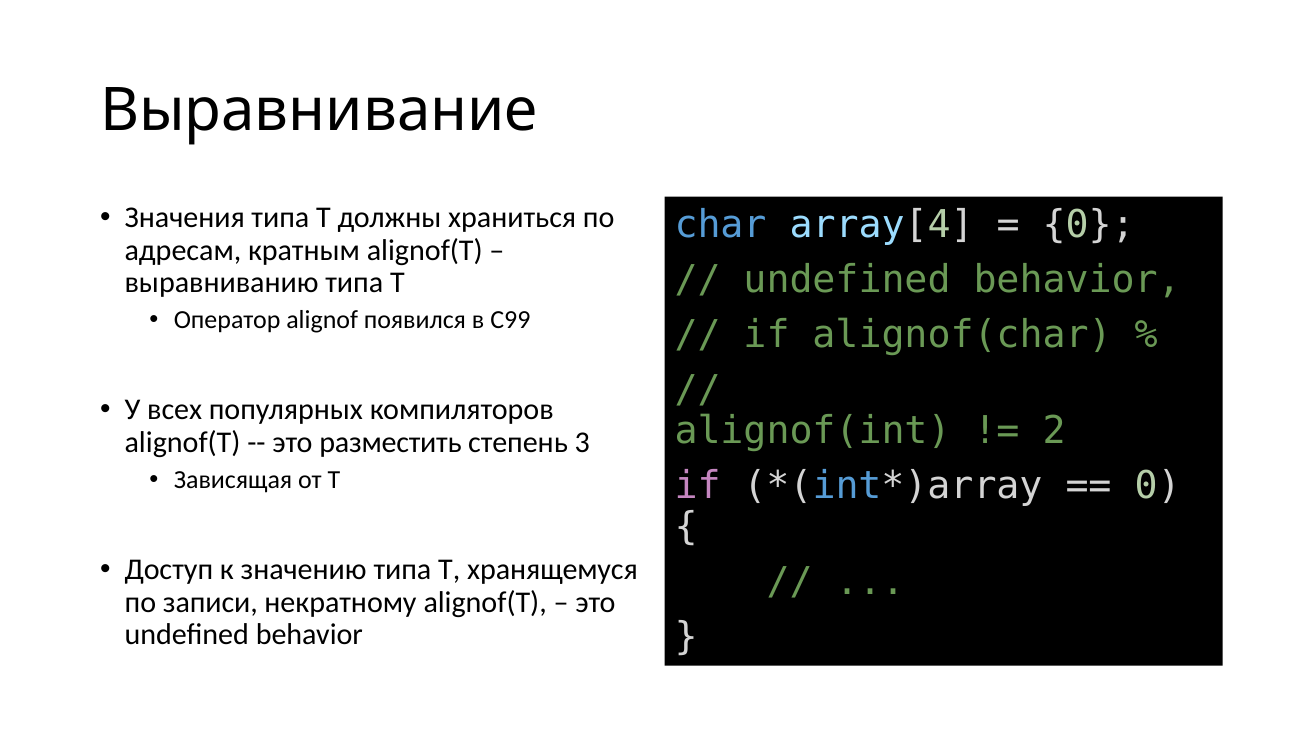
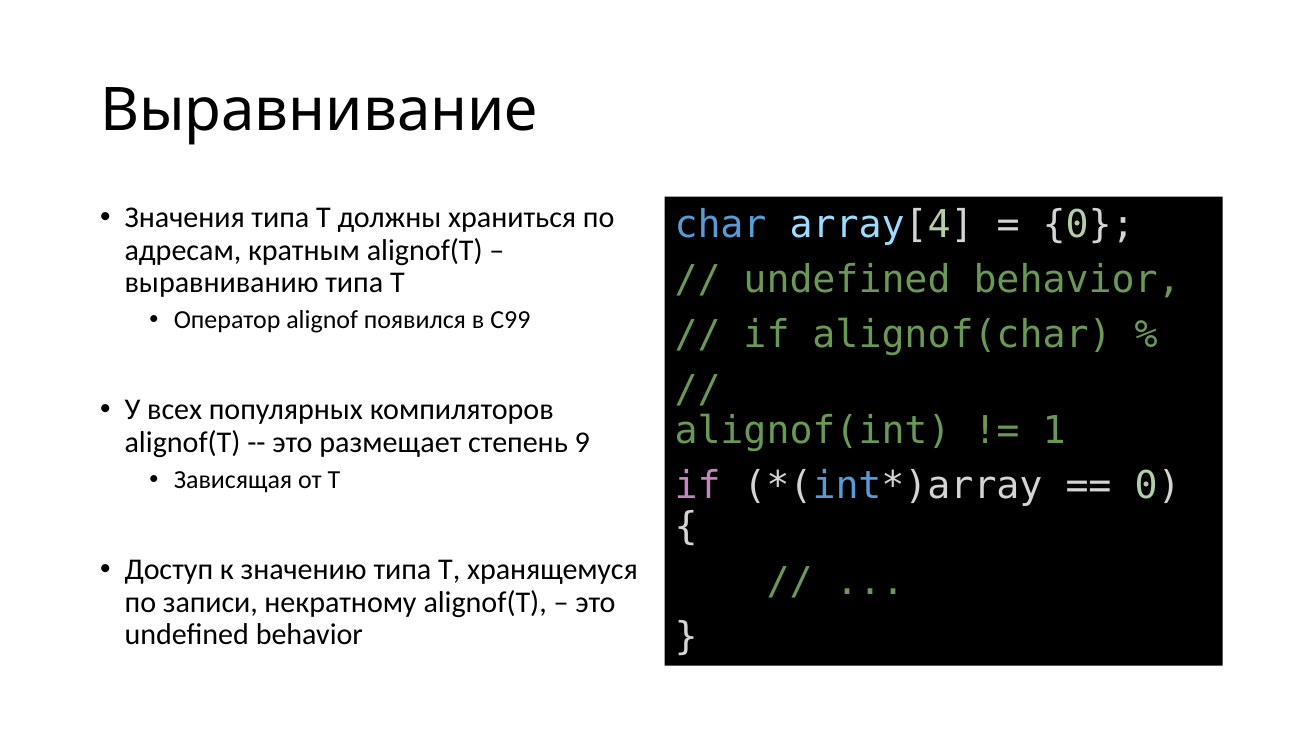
2: 2 -> 1 (1054, 431)
разместить: разместить -> размещает (390, 442)
3: 3 -> 9 (582, 442)
